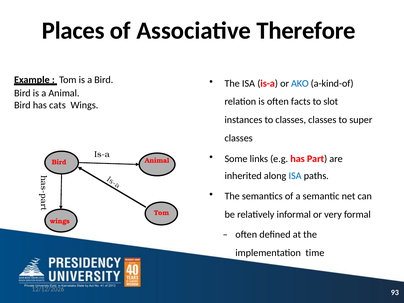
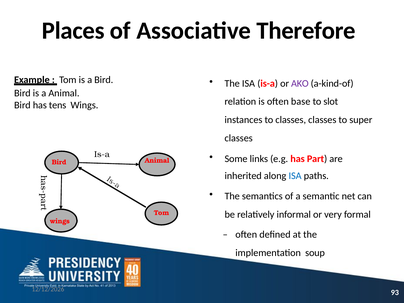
AKO colour: blue -> purple (300, 83)
facts: facts -> base (301, 102)
cats: cats -> tens (58, 105)
time: time -> soup (315, 253)
